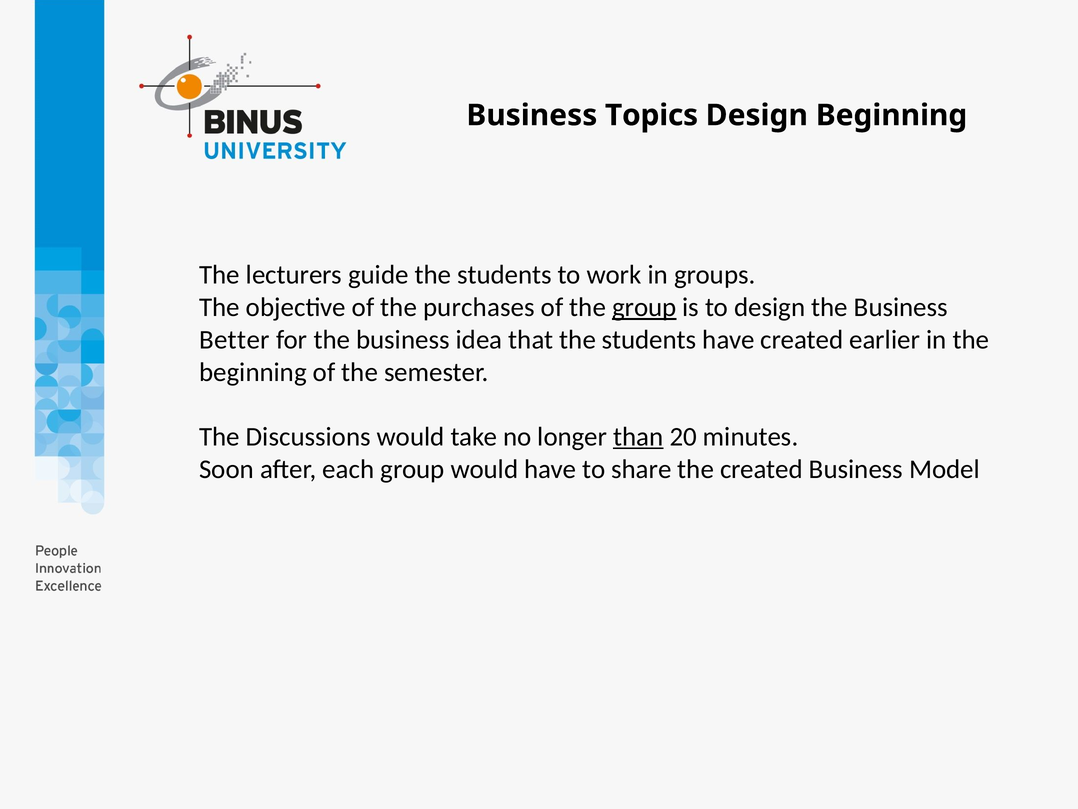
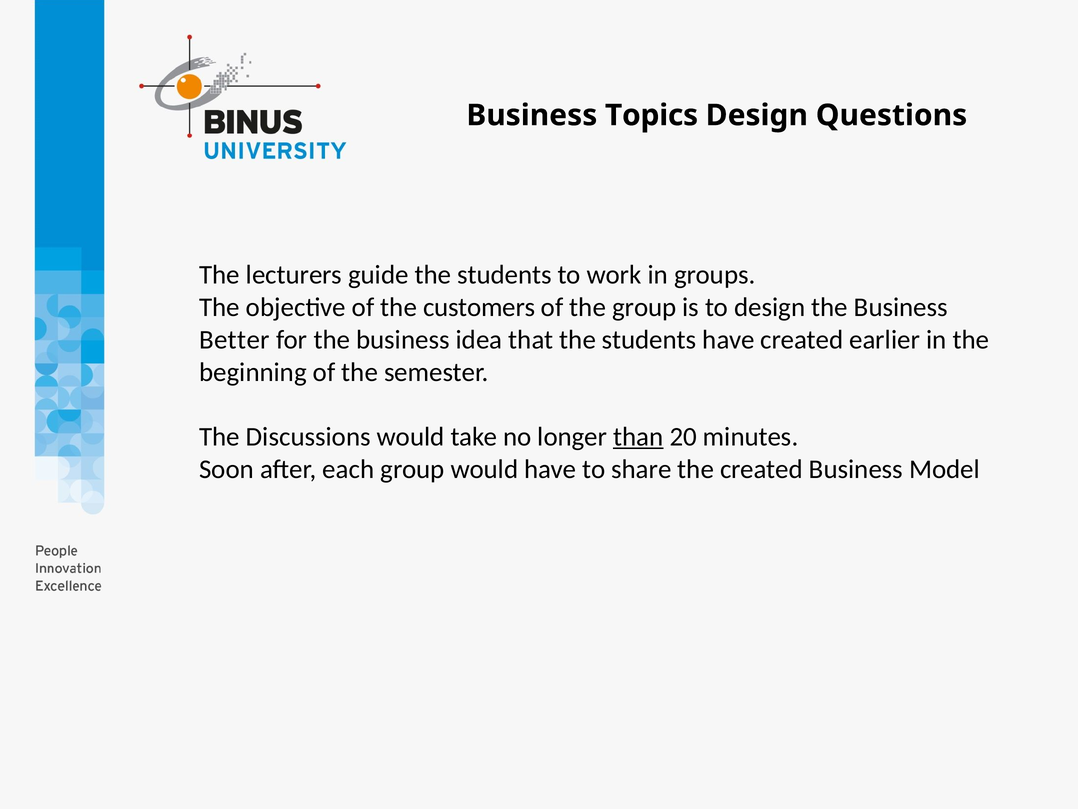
Design Beginning: Beginning -> Questions (891, 115)
purchases: purchases -> customers (479, 307)
group underline: present -> none (644, 307)
